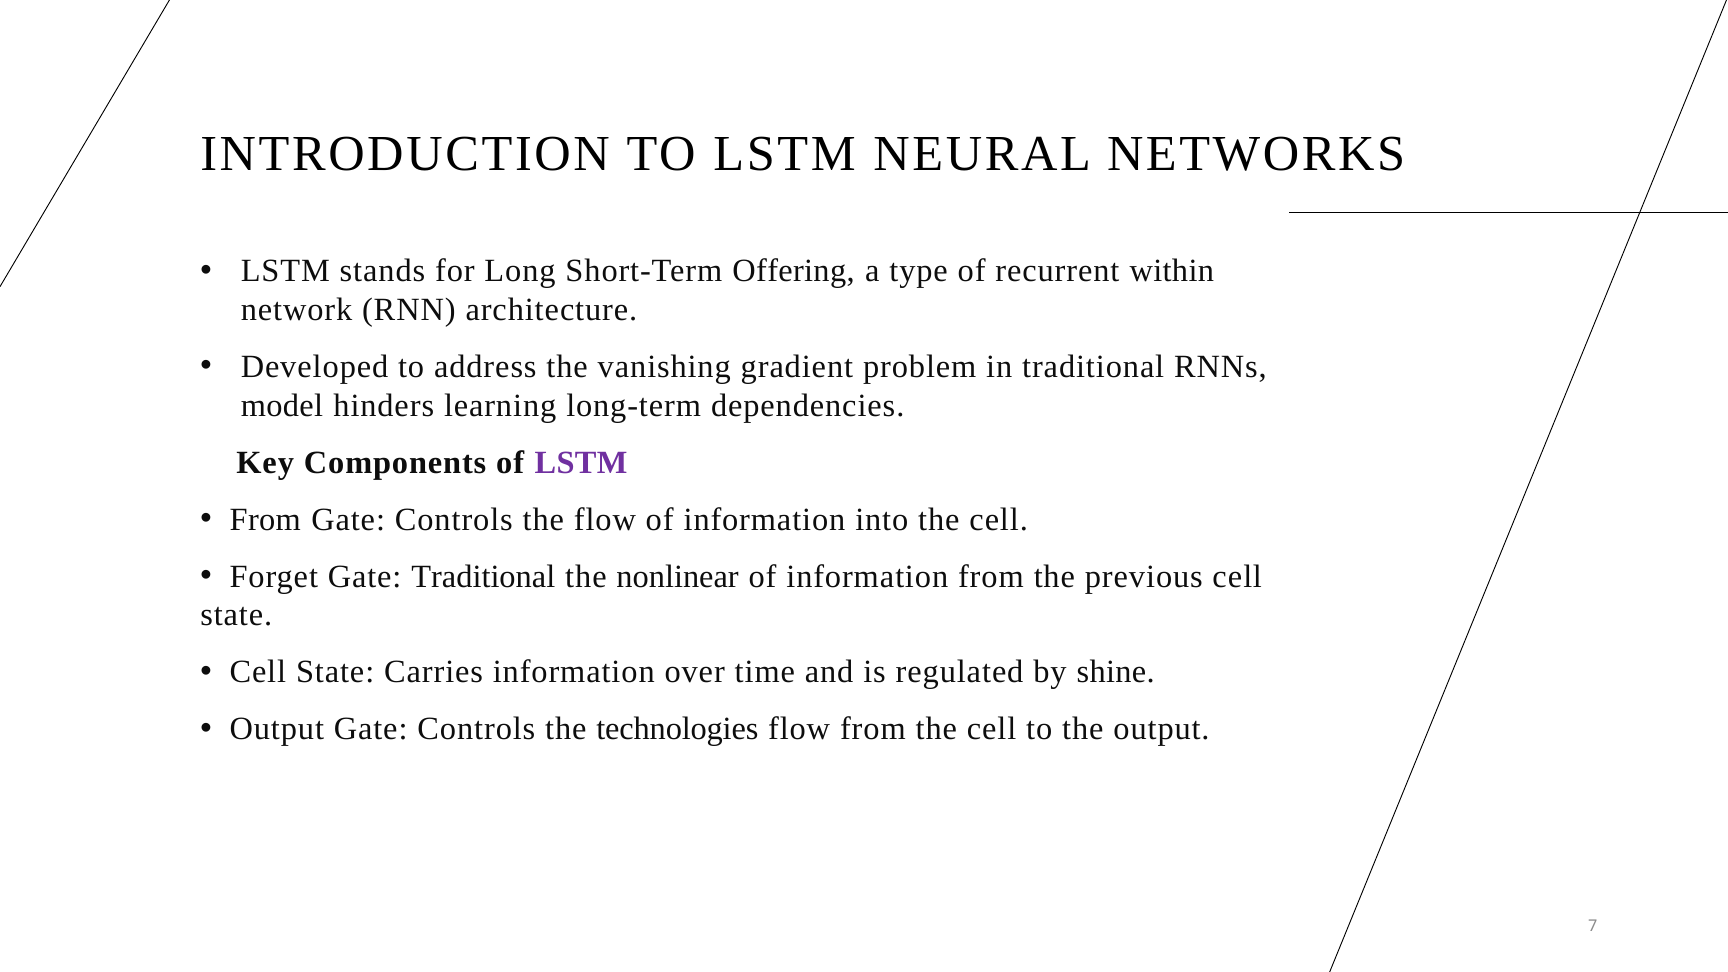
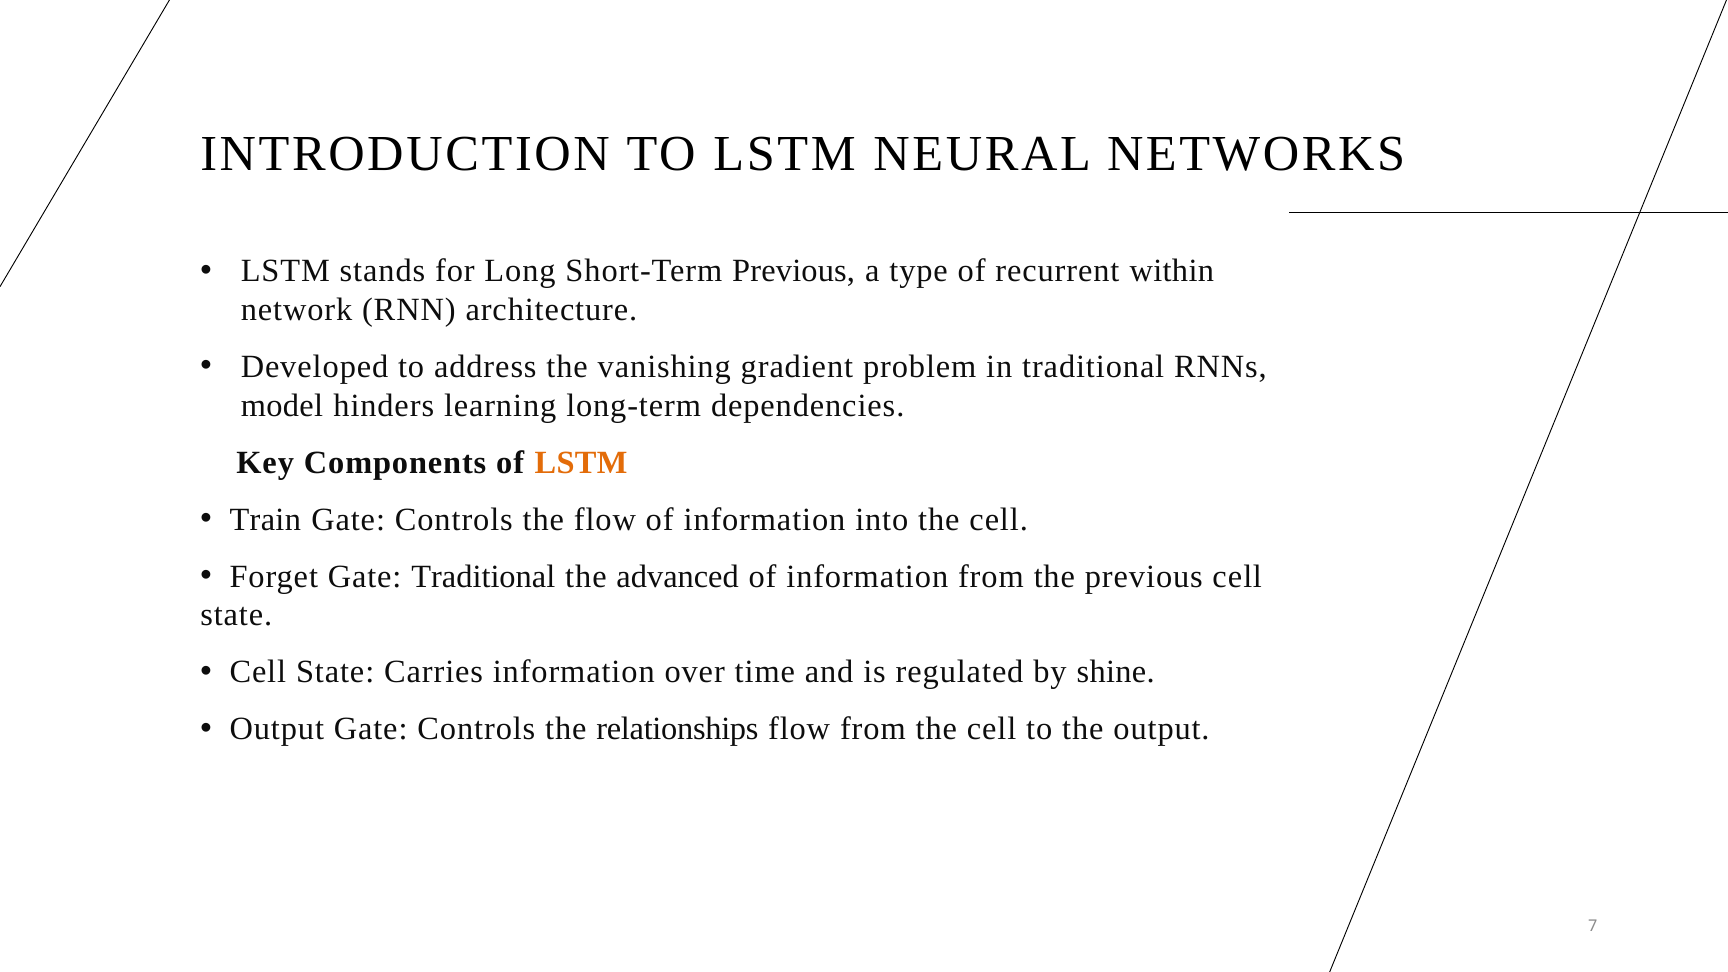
Short-Term Offering: Offering -> Previous (794, 271)
LSTM colour: purple -> orange (581, 463)
From: From -> Train (265, 519)
nonlinear: nonlinear -> advanced (678, 576)
technologies: technologies -> relationships (677, 729)
